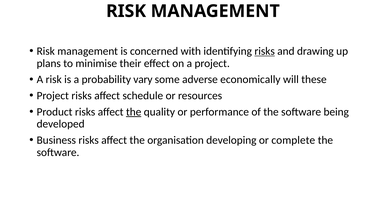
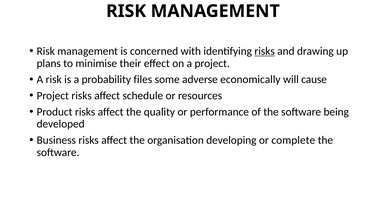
vary: vary -> files (143, 80)
these: these -> cause (314, 80)
the underline: present -> none (134, 112)
